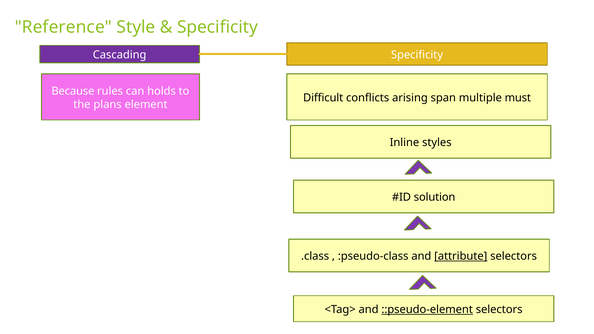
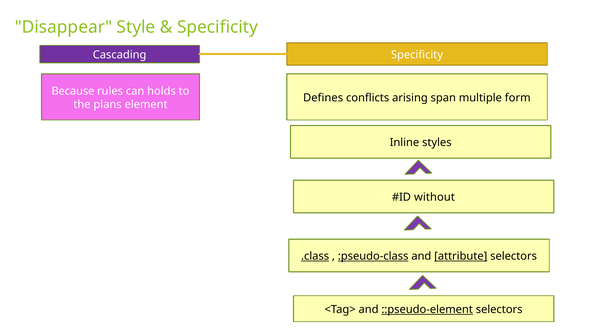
Reference: Reference -> Disappear (63, 27)
Difficult: Difficult -> Defines (323, 98)
must: must -> form (518, 98)
solution: solution -> without (434, 197)
.class underline: none -> present (315, 256)
:pseudo-class underline: none -> present (373, 256)
